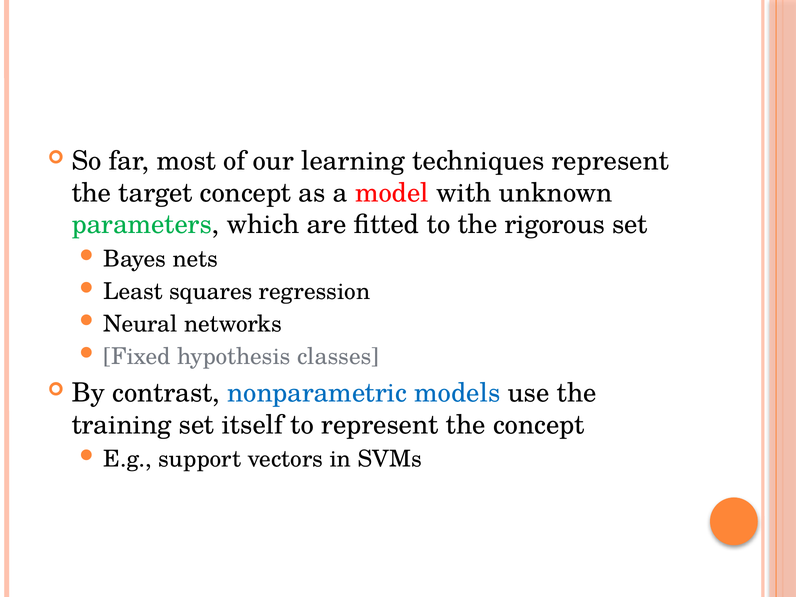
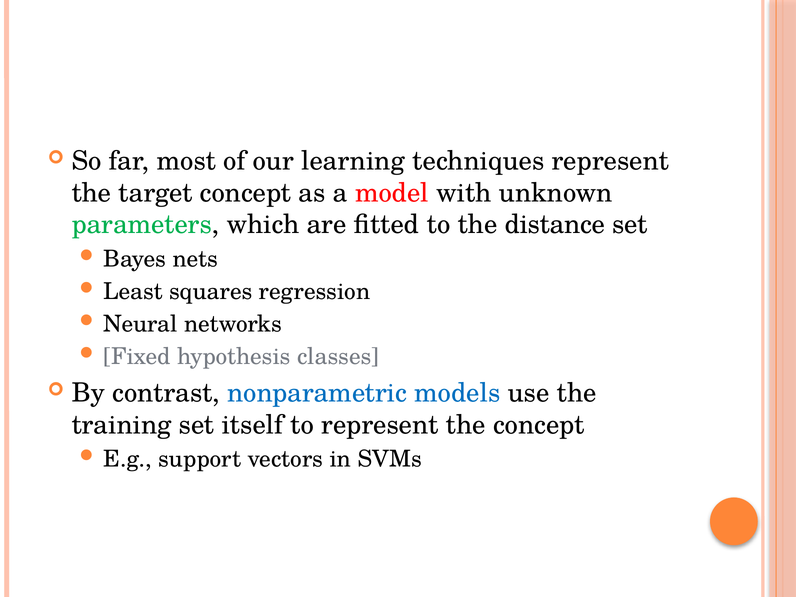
rigorous: rigorous -> distance (555, 225)
